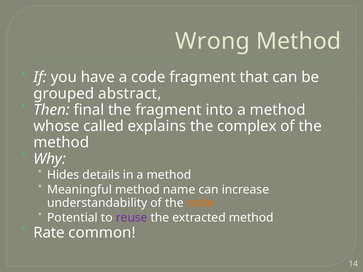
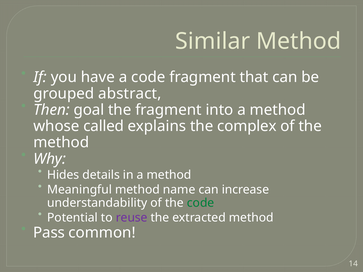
Wrong: Wrong -> Similar (213, 41)
final: final -> goal (89, 110)
code colour: orange -> green (201, 203)
Rate: Rate -> Pass (49, 233)
